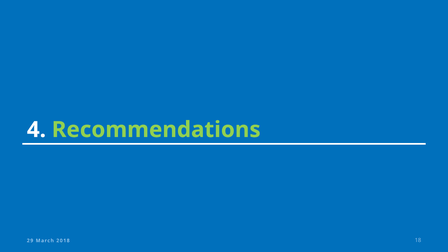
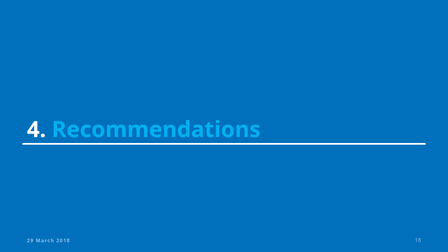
Recommendations colour: light green -> light blue (156, 130)
